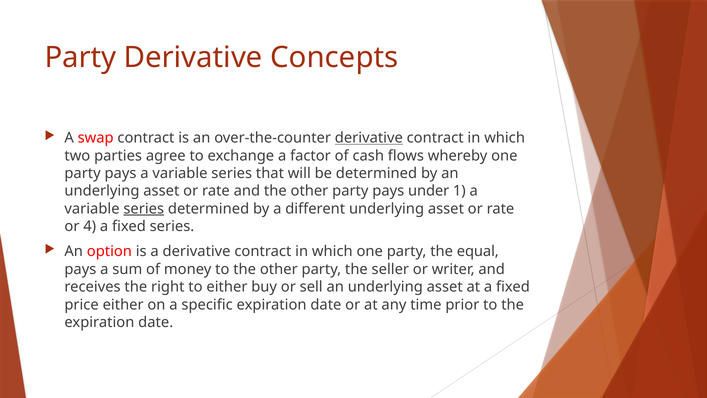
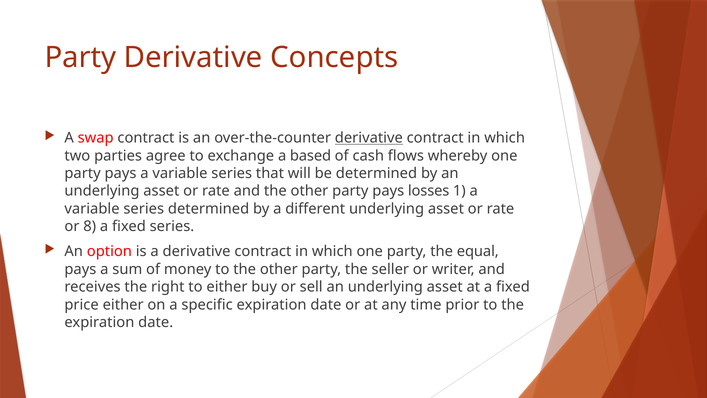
factor: factor -> based (311, 156)
under: under -> losses (429, 191)
series underline: present -> none (144, 209)
4: 4 -> 8 (90, 226)
